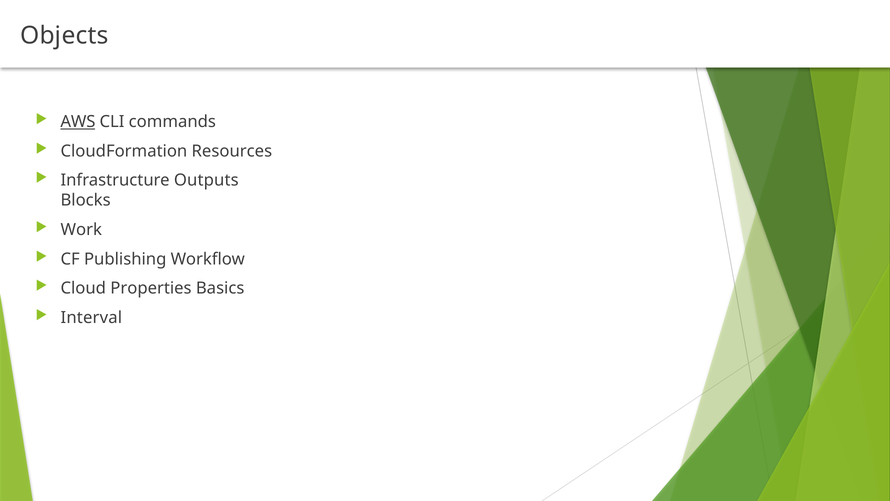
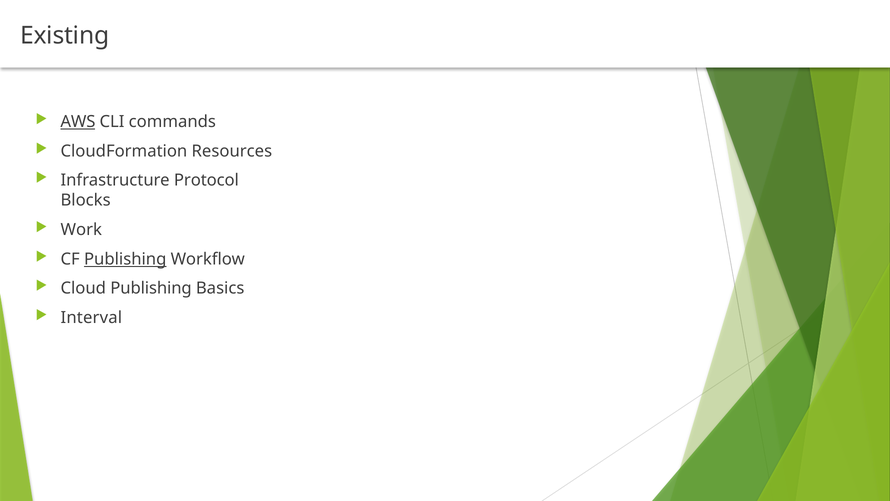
Objects: Objects -> Existing (65, 35)
Outputs: Outputs -> Protocol (206, 180)
Publishing underline: none -> present (125, 259)
Cloud Properties: Properties -> Publishing (151, 288)
